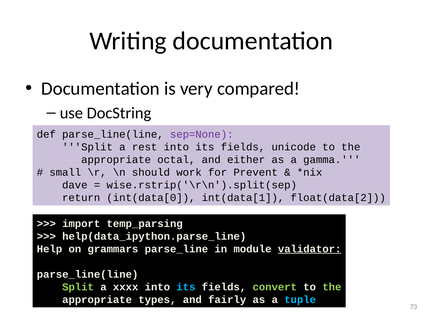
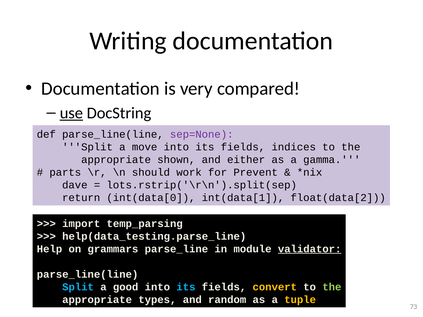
use underline: none -> present (71, 113)
rest: rest -> move (145, 147)
unicode: unicode -> indices (294, 147)
octal: octal -> shown (176, 160)
small: small -> parts (65, 173)
wise.rstrip('\r\n').split(sep: wise.rstrip('\r\n').split(sep -> lots.rstrip('\r\n').split(sep (202, 185)
help(data_ipython.parse_line: help(data_ipython.parse_line -> help(data_testing.parse_line (154, 236)
Split colour: light green -> light blue (78, 287)
xxxx: xxxx -> good (126, 287)
convert colour: light green -> yellow (275, 287)
fairly: fairly -> random (227, 300)
tuple colour: light blue -> yellow (300, 300)
